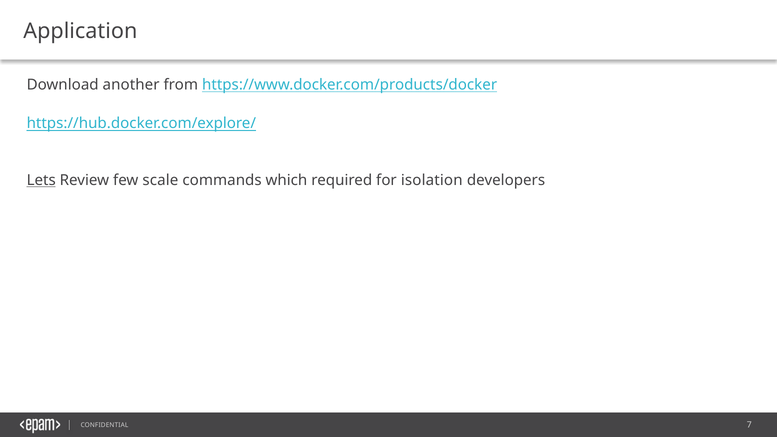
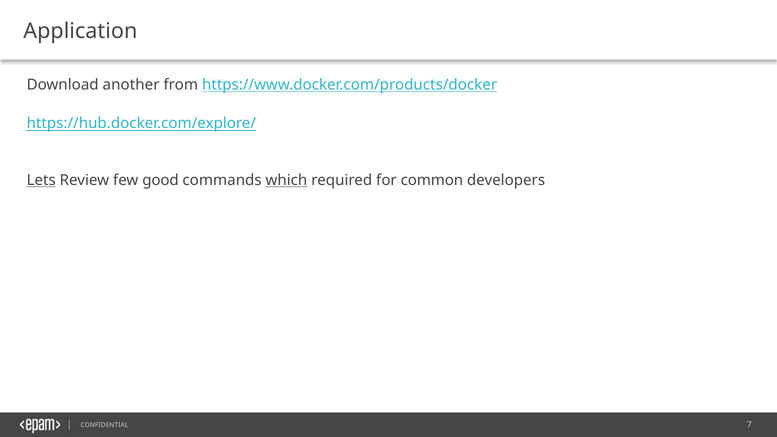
scale: scale -> good (161, 180)
which underline: none -> present (286, 180)
isolation: isolation -> common (432, 180)
